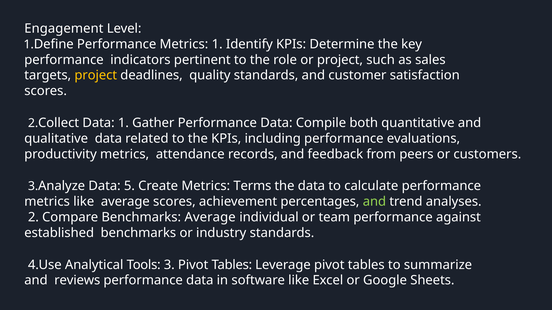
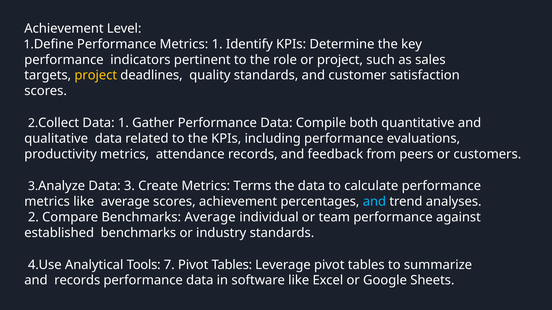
Engagement: Engagement -> Achievement (64, 29)
5: 5 -> 3 (129, 186)
and colour: light green -> light blue (374, 202)
3: 3 -> 7 (169, 265)
and reviews: reviews -> records (77, 281)
